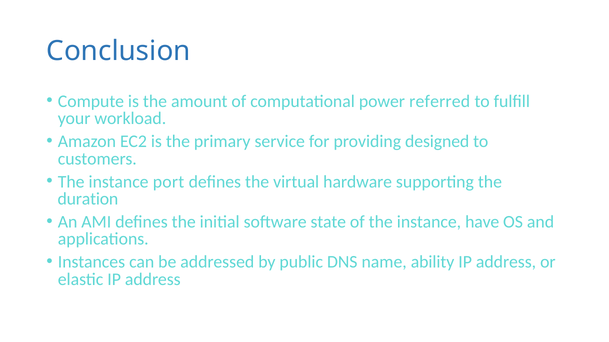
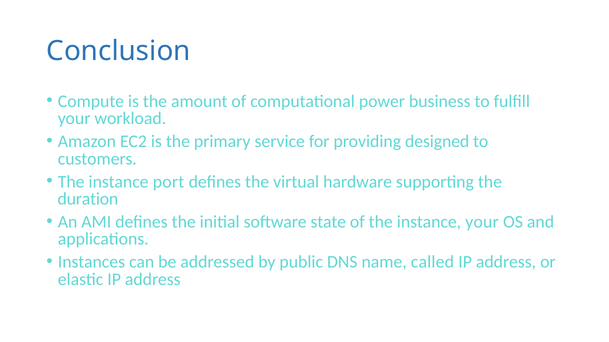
referred: referred -> business (440, 101)
instance have: have -> your (482, 222)
ability: ability -> called (432, 262)
